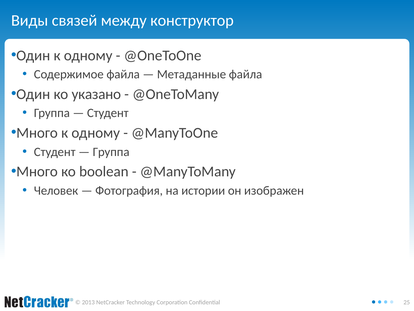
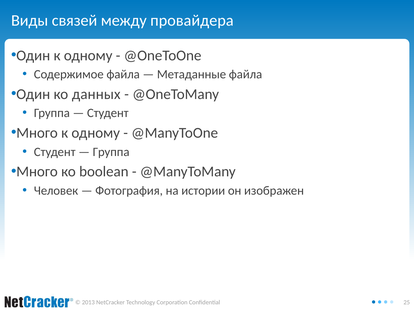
конструктор: конструктор -> провайдера (192, 21)
указано: указано -> данных (96, 94)
